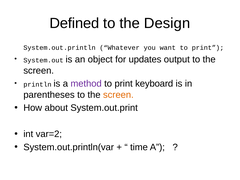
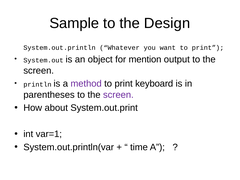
Defined: Defined -> Sample (74, 23)
updates: updates -> mention (145, 59)
screen colour: orange -> purple (118, 95)
var=2: var=2 -> var=1 (49, 134)
